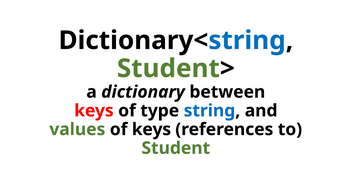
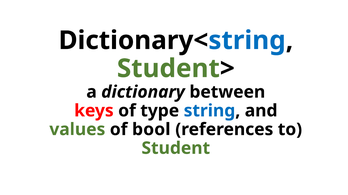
of keys: keys -> bool (151, 130)
